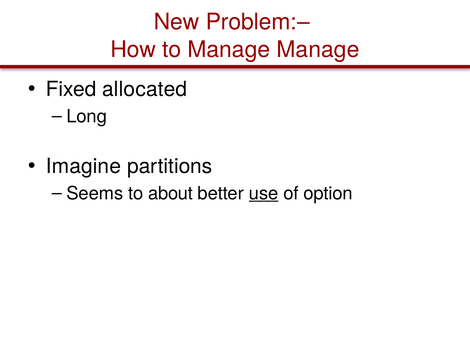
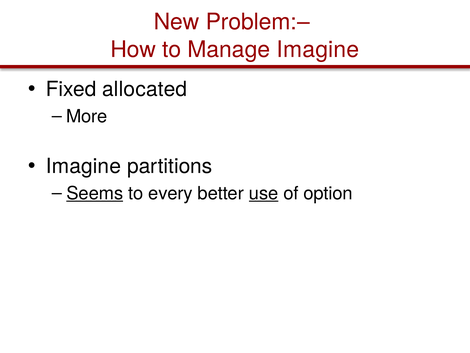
Manage Manage: Manage -> Imagine (318, 49)
Long: Long -> More (87, 116)
Seems underline: none -> present (95, 193)
about: about -> every (170, 193)
